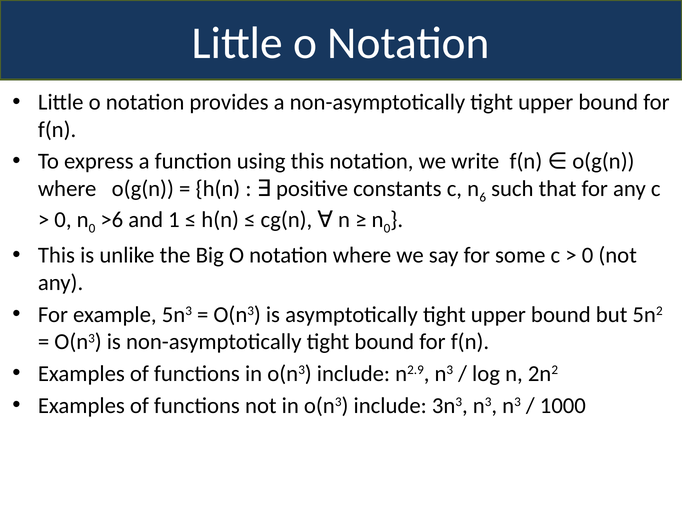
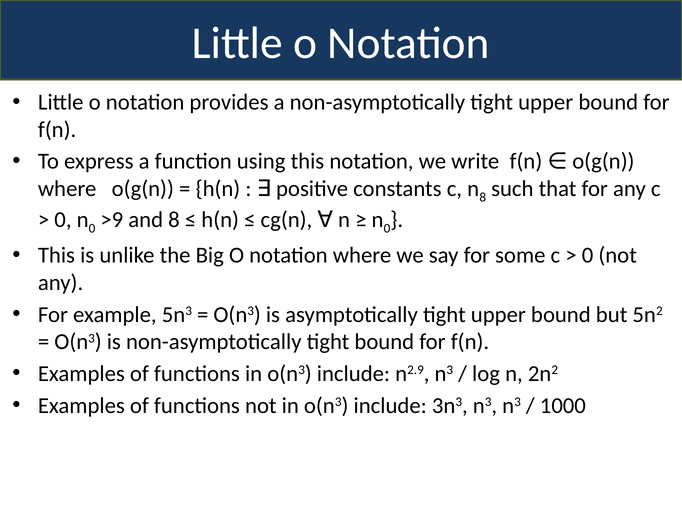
6: 6 -> 8 (483, 197)
>6: >6 -> >9 (112, 220)
and 1: 1 -> 8 (174, 220)
